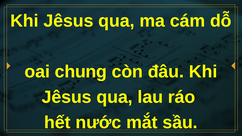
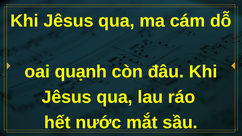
chung: chung -> quạnh (81, 72)
